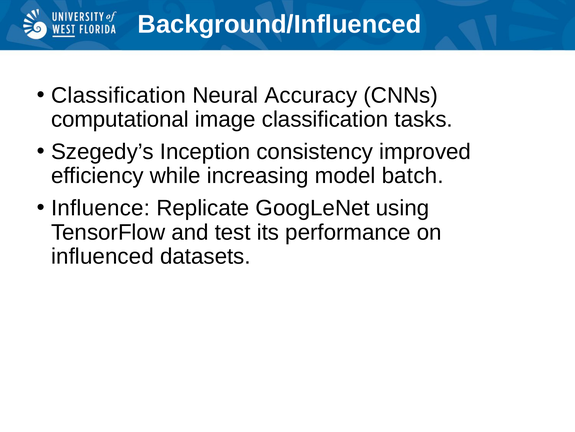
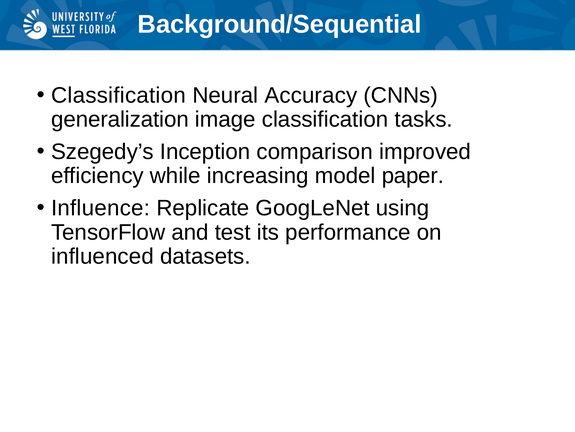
Background/Influenced: Background/Influenced -> Background/Sequential (280, 24)
computational: computational -> generalization (120, 119)
consistency: consistency -> comparison (315, 151)
batch: batch -> paper (413, 176)
